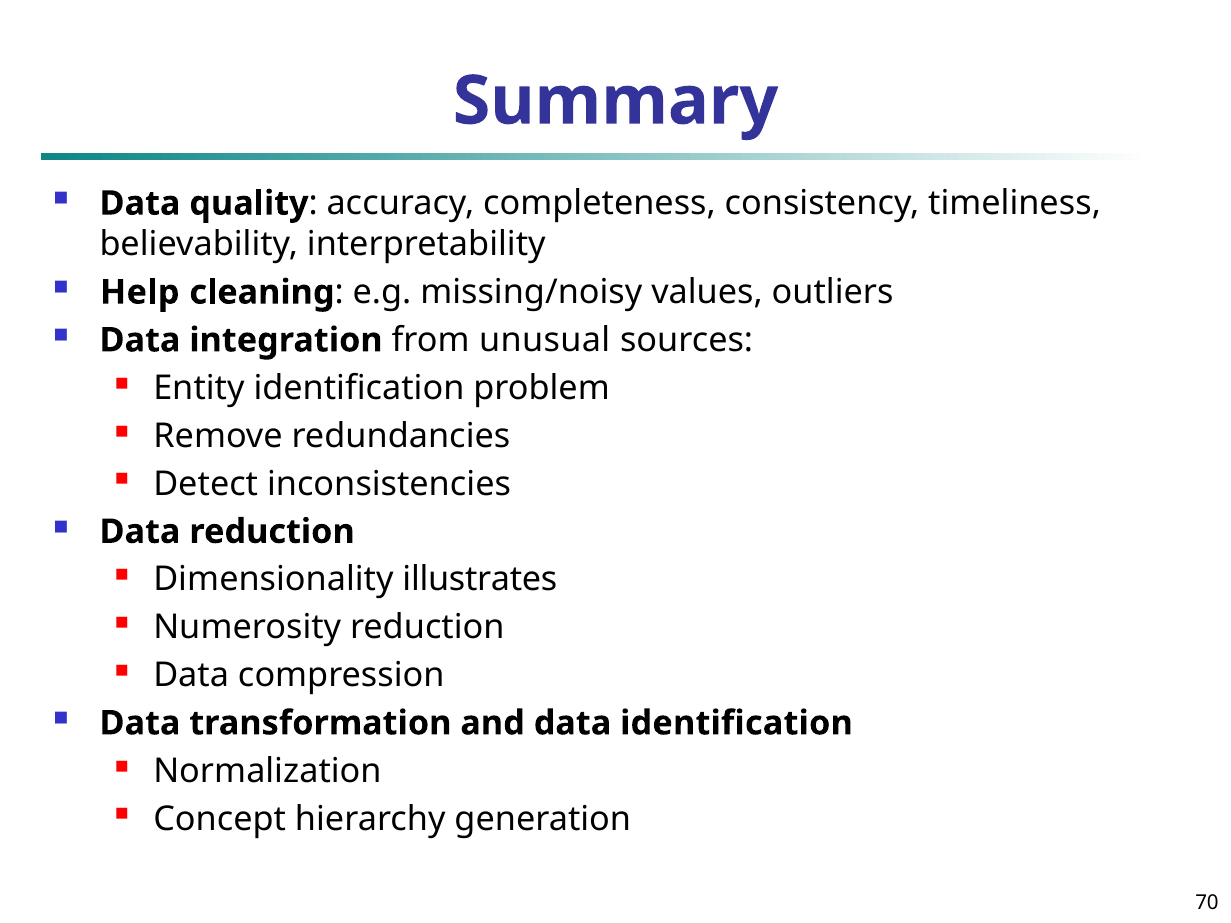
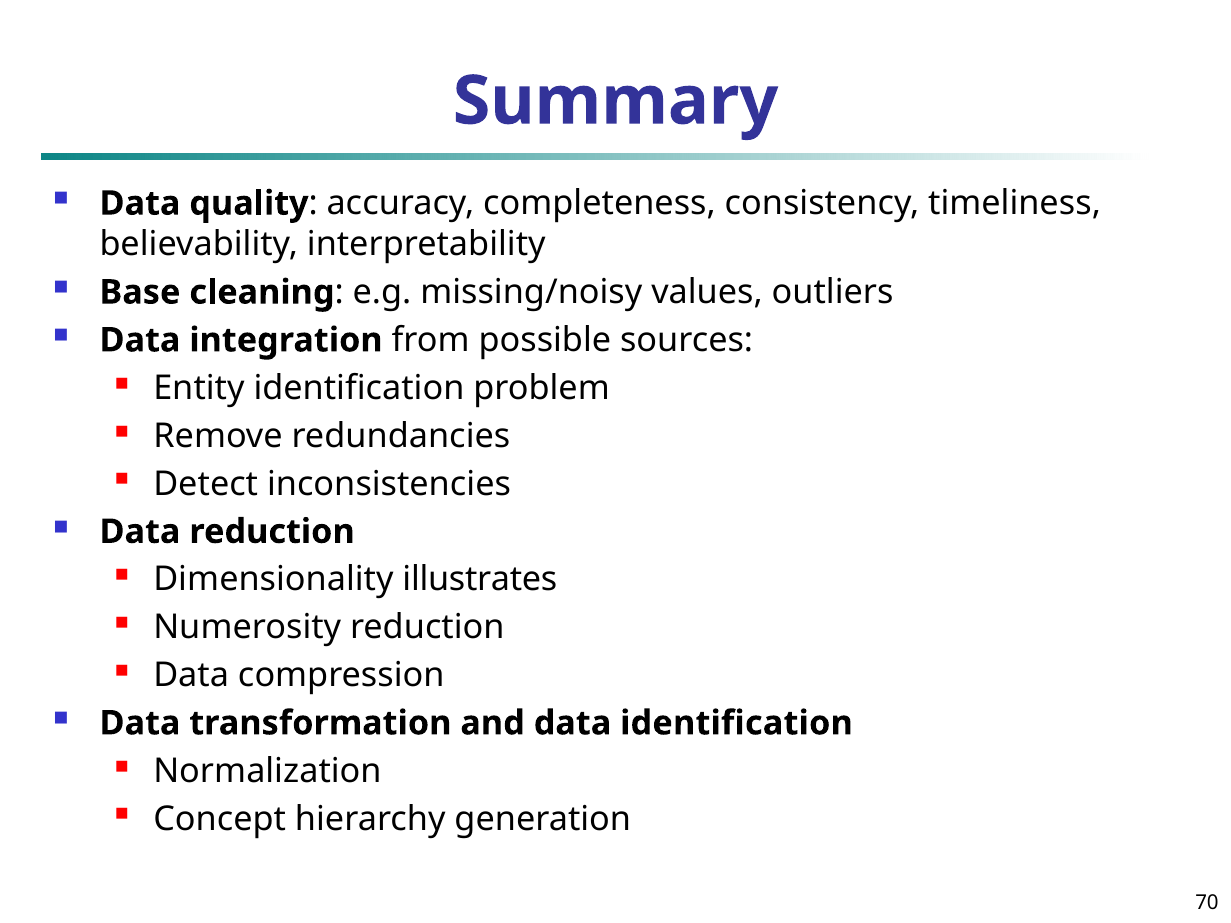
Help: Help -> Base (140, 292)
unusual: unusual -> possible (545, 340)
